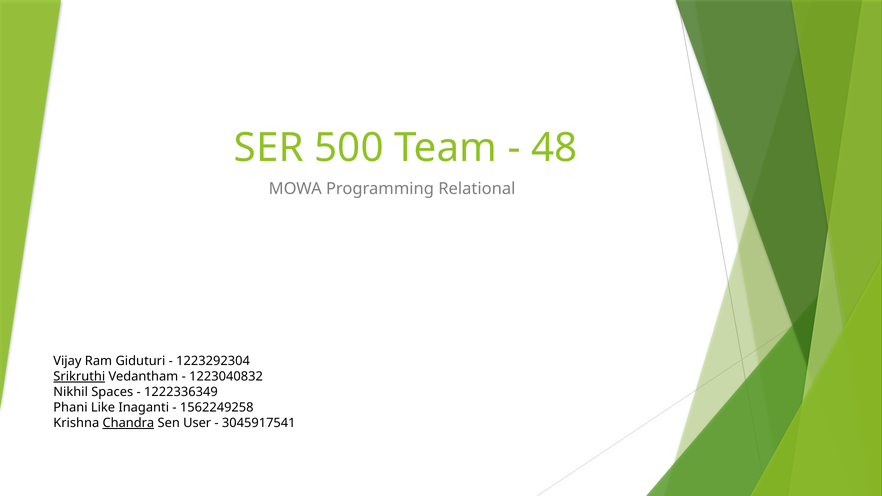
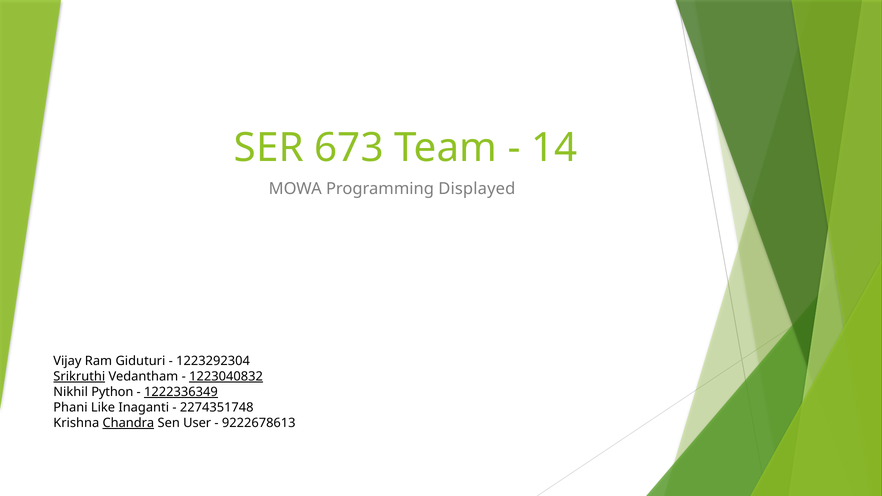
500: 500 -> 673 (349, 148)
48: 48 -> 14 (554, 148)
Relational: Relational -> Displayed (477, 189)
1223040832 underline: none -> present (226, 377)
Spaces: Spaces -> Python (112, 392)
1222336349 underline: none -> present (181, 392)
1562249258: 1562249258 -> 2274351748 (217, 408)
3045917541: 3045917541 -> 9222678613 (259, 423)
